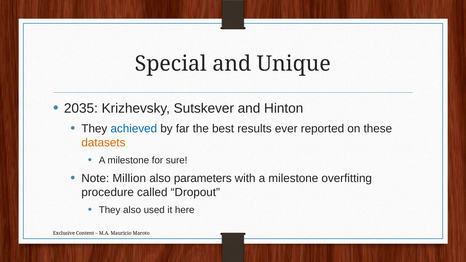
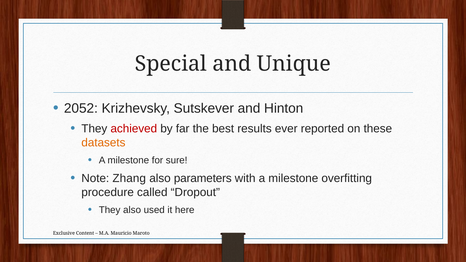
2035: 2035 -> 2052 (81, 109)
achieved colour: blue -> red (134, 129)
Million: Million -> Zhang (129, 179)
